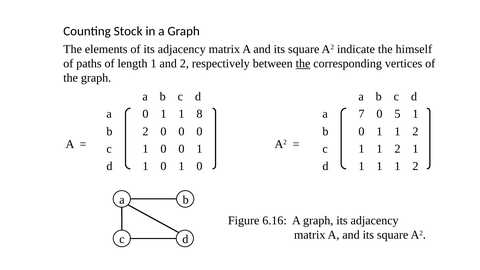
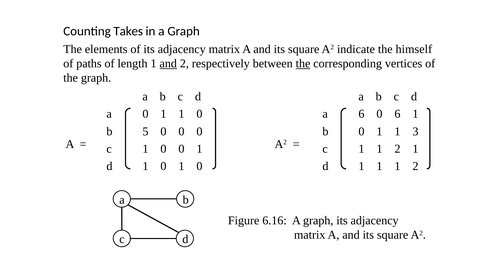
Stock: Stock -> Takes (128, 31)
and underline: none -> present (168, 63)
1 1 8: 8 -> 0 (199, 114)
a 7: 7 -> 6 (361, 114)
0 5: 5 -> 6 (397, 114)
b 2: 2 -> 5 (145, 131)
0 1 1 2: 2 -> 3 (415, 131)
